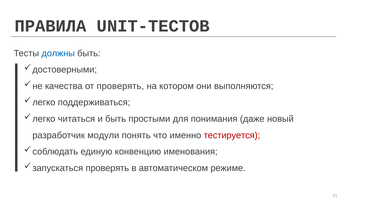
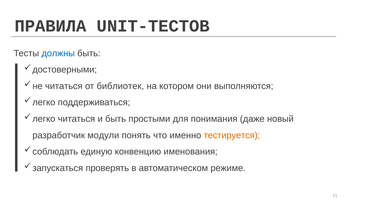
качества: качества -> читаться (64, 86)
от проверять: проверять -> библиотек (120, 86)
тестируется colour: red -> orange (232, 135)
